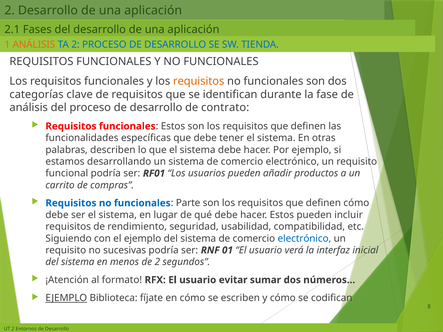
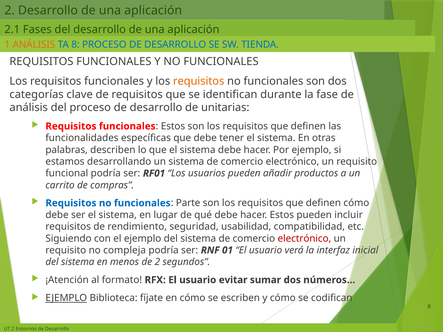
TA 2: 2 -> 8 (75, 45)
contrato: contrato -> unitarias (225, 108)
electrónico colour: blue -> red (304, 239)
sucesivas: sucesivas -> compleja (125, 250)
